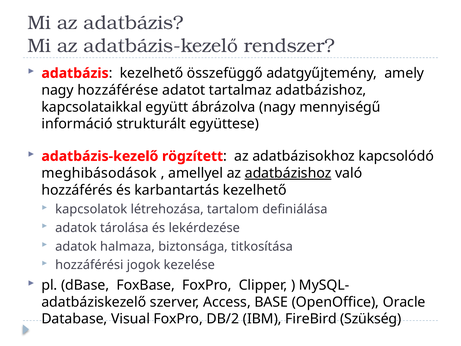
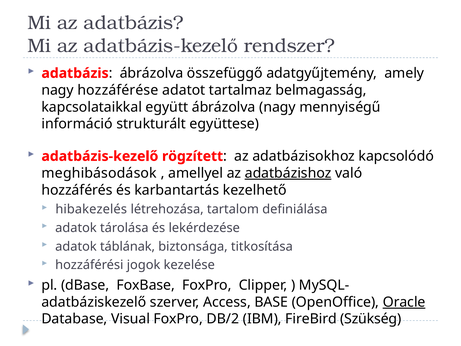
kezelhető: kezelhető -> ábrázolva (152, 73)
tartalmaz adatbázishoz: adatbázishoz -> belmagasság (321, 90)
kapcsolatok: kapcsolatok -> hibakezelés (91, 209)
halmaza: halmaza -> táblának (128, 246)
Oracle underline: none -> present (404, 302)
